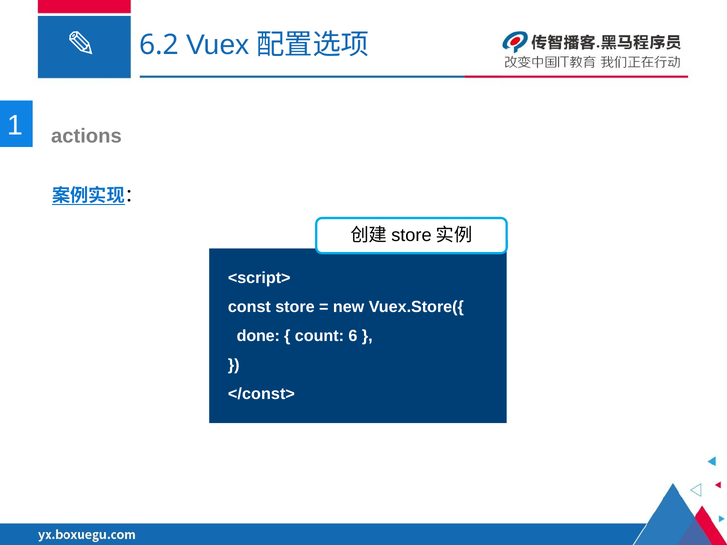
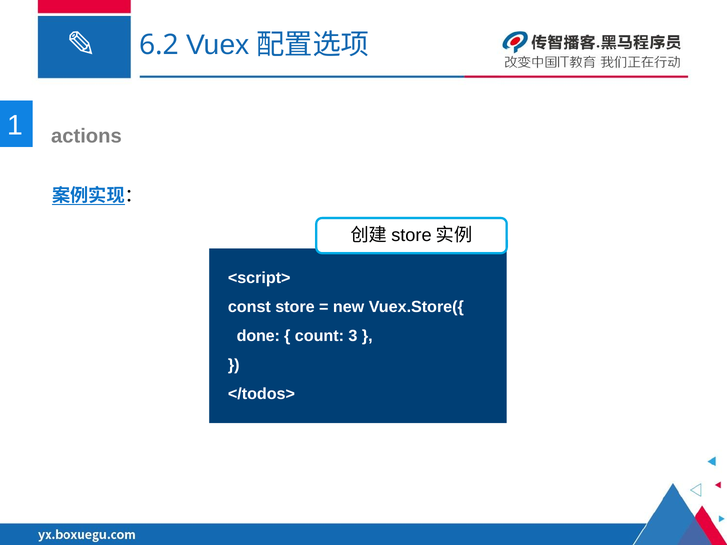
6: 6 -> 3 (353, 336)
</const>: </const> -> </todos> (261, 394)
